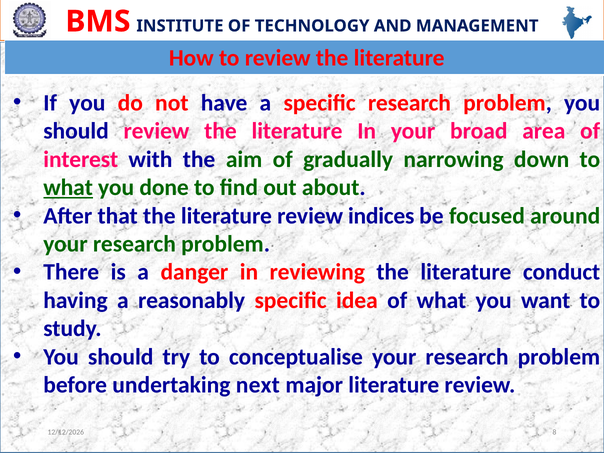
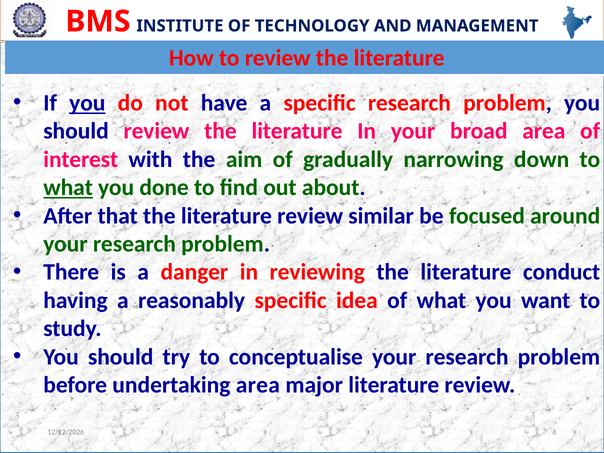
you underline: none -> present (87, 103)
indices: indices -> similar (381, 216)
undertaking next: next -> area (258, 385)
